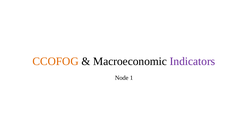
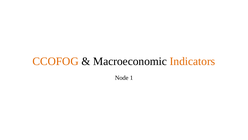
Indicators colour: purple -> orange (193, 61)
